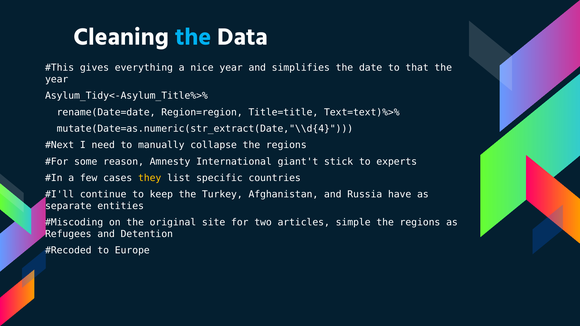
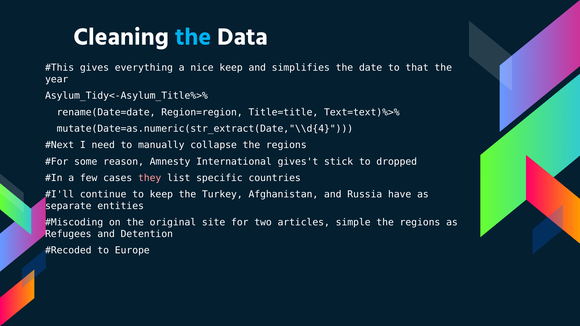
nice year: year -> keep (231, 68)
giant't: giant't -> gives't (298, 162)
experts: experts -> dropped (397, 162)
they colour: yellow -> pink (150, 178)
